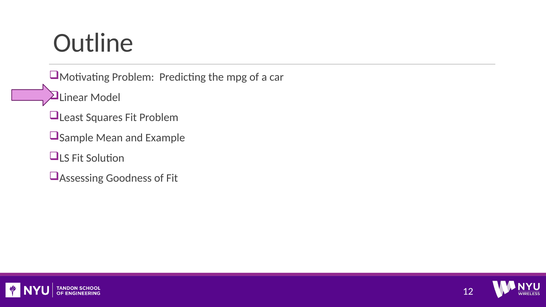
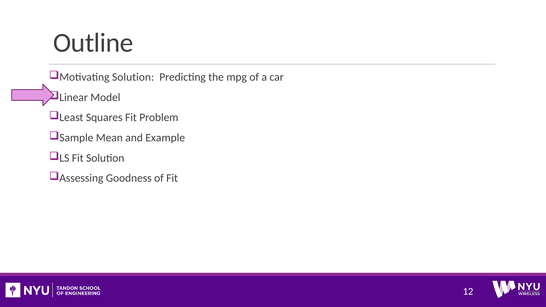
Motivating Problem: Problem -> Solution (133, 77)
